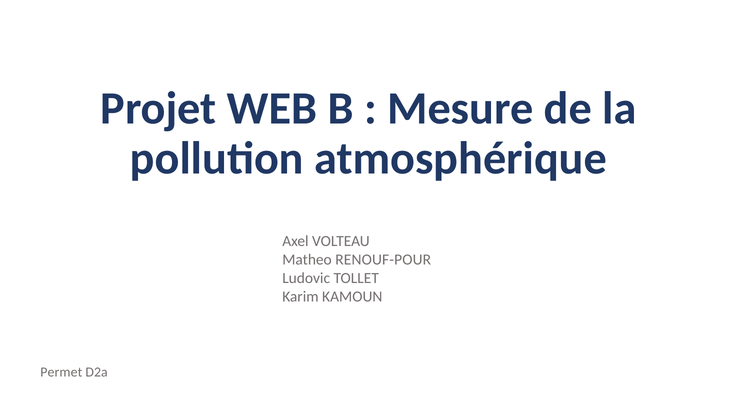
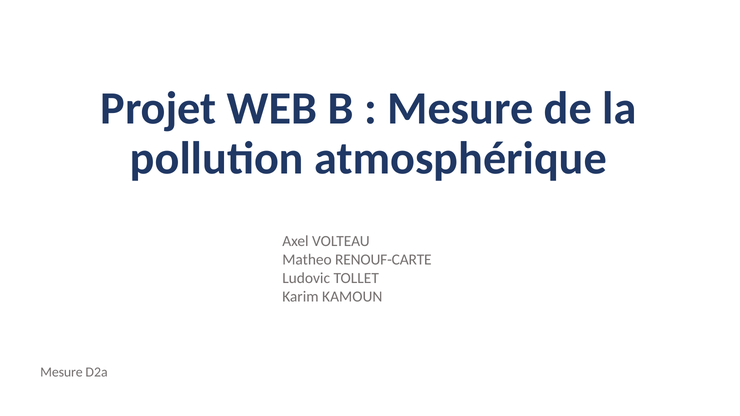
RENOUF-POUR: RENOUF-POUR -> RENOUF-CARTE (383, 260)
Permet: Permet -> Mesure (61, 372)
